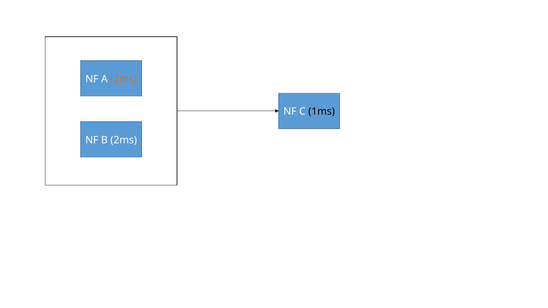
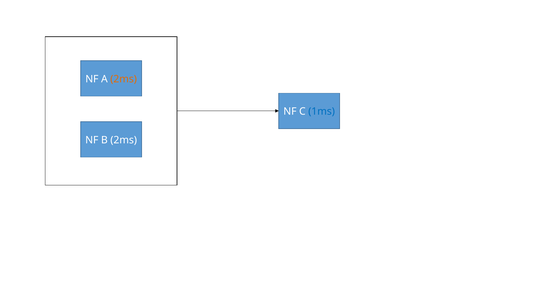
1ms colour: black -> blue (322, 112)
